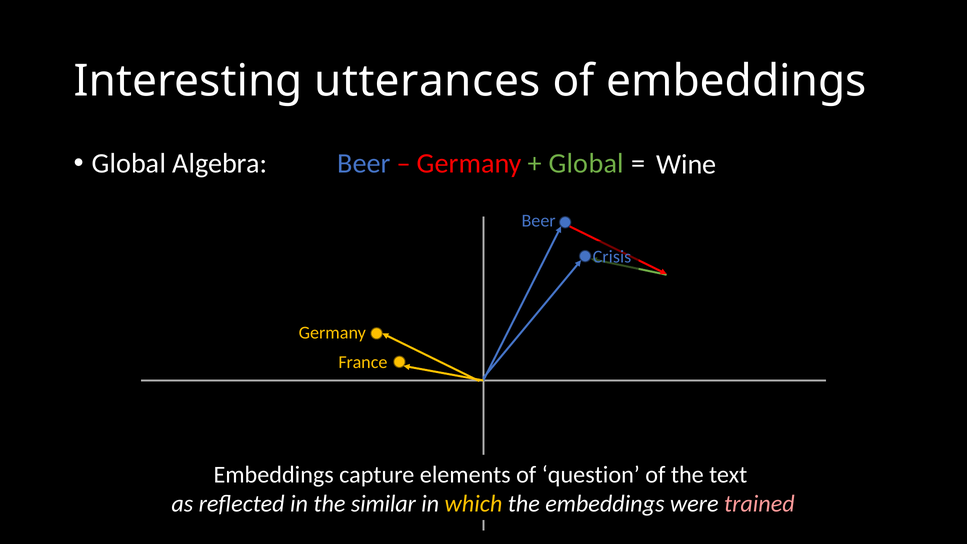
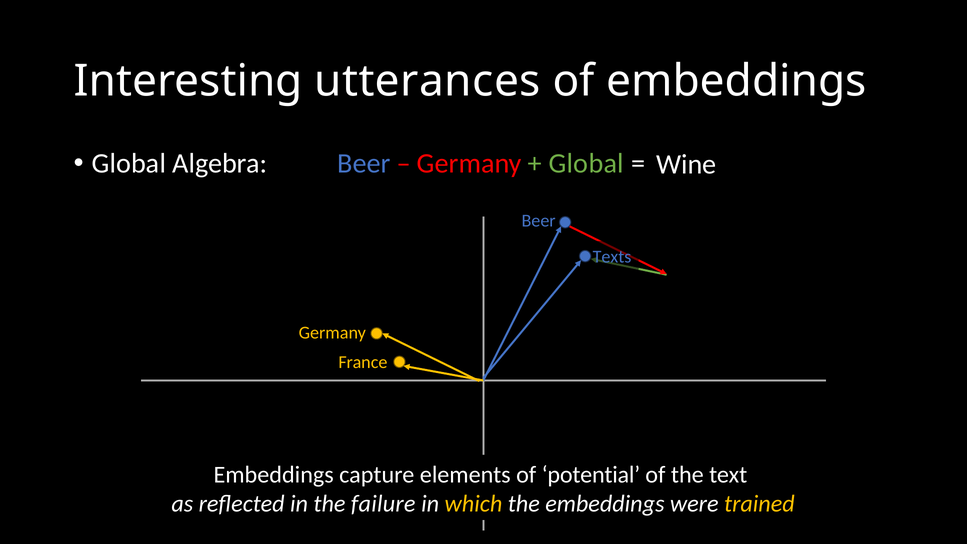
Crisis: Crisis -> Texts (612, 257)
question: question -> potential (591, 475)
similar: similar -> failure (383, 504)
trained colour: pink -> yellow (759, 504)
